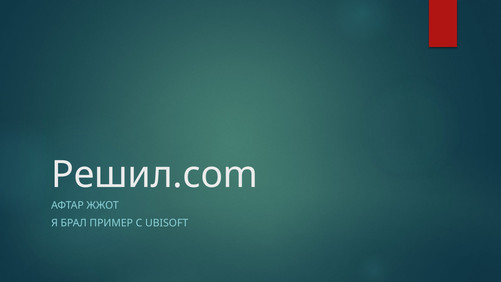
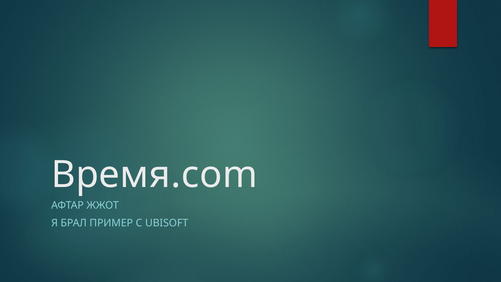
Решил.com: Решил.com -> Время.com (154, 175)
